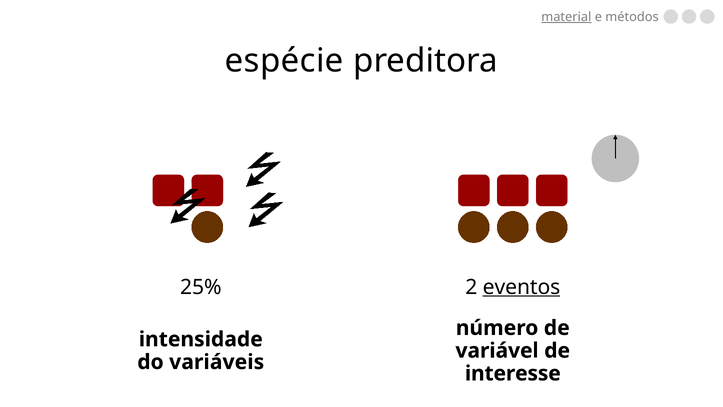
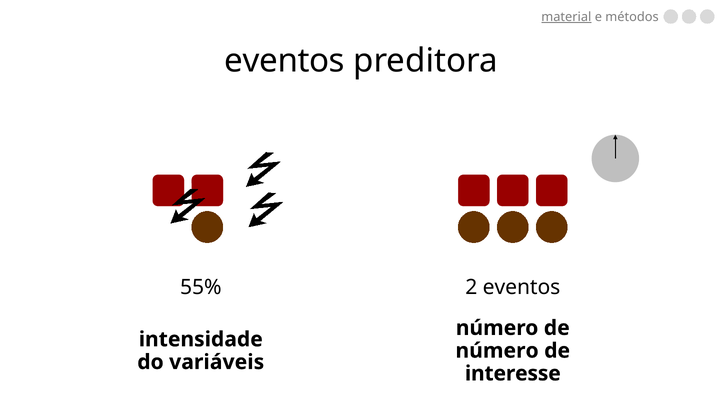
espécie: espécie -> eventos (285, 61)
25%: 25% -> 55% (201, 287)
eventos underline: present -> none (522, 287)
variável: variável -> número (497, 350)
